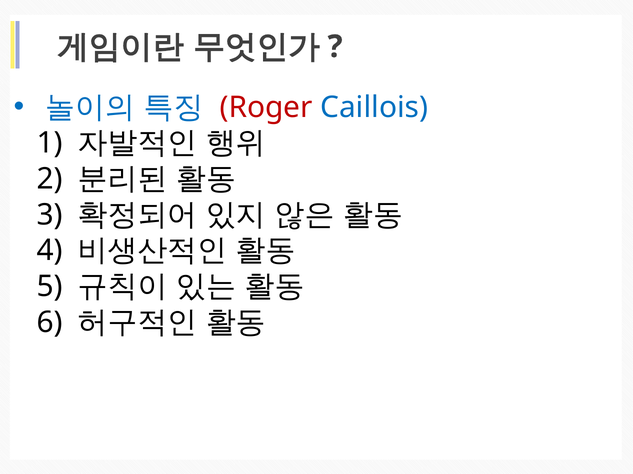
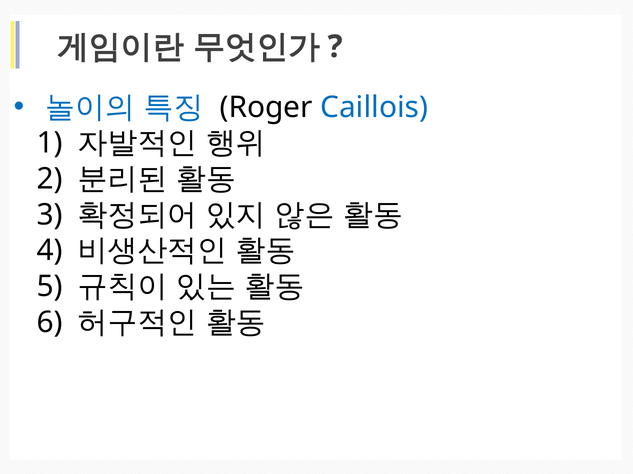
Roger colour: red -> black (266, 108)
